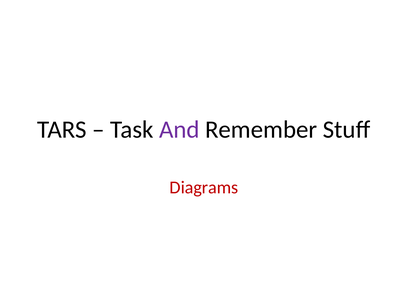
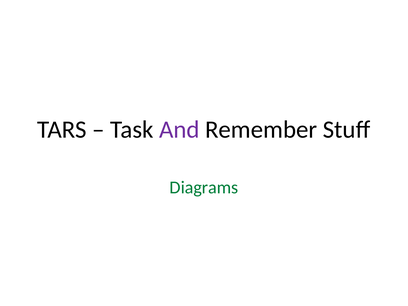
Diagrams colour: red -> green (204, 188)
